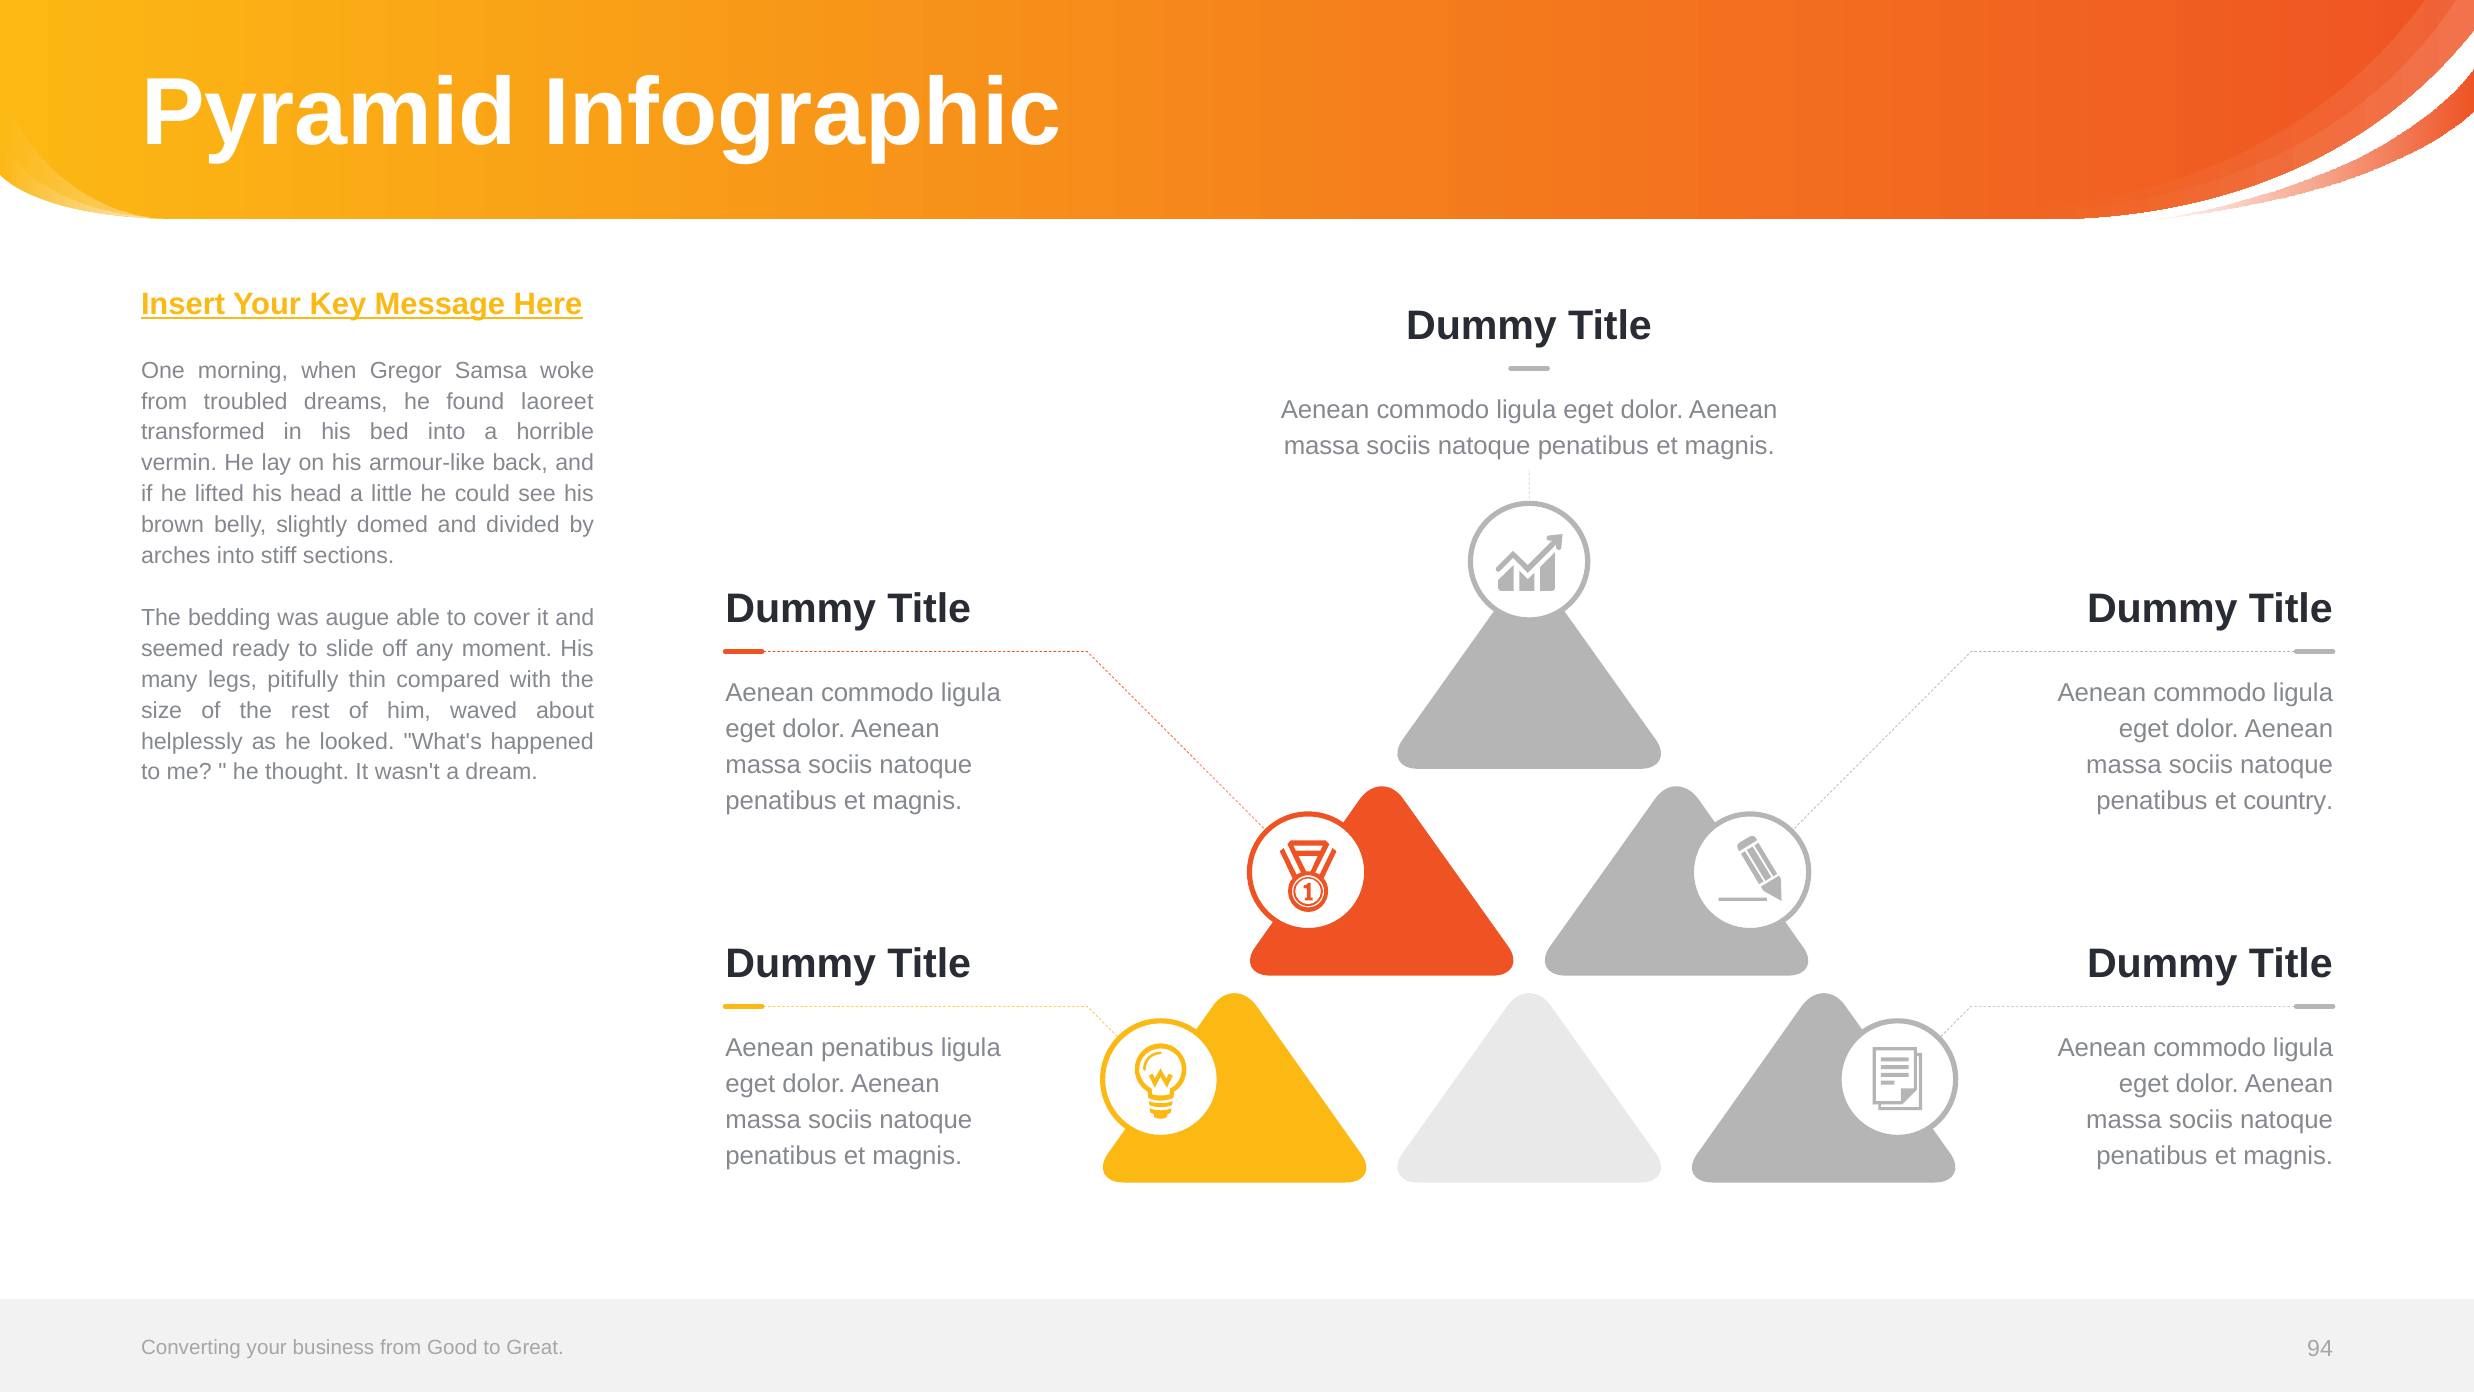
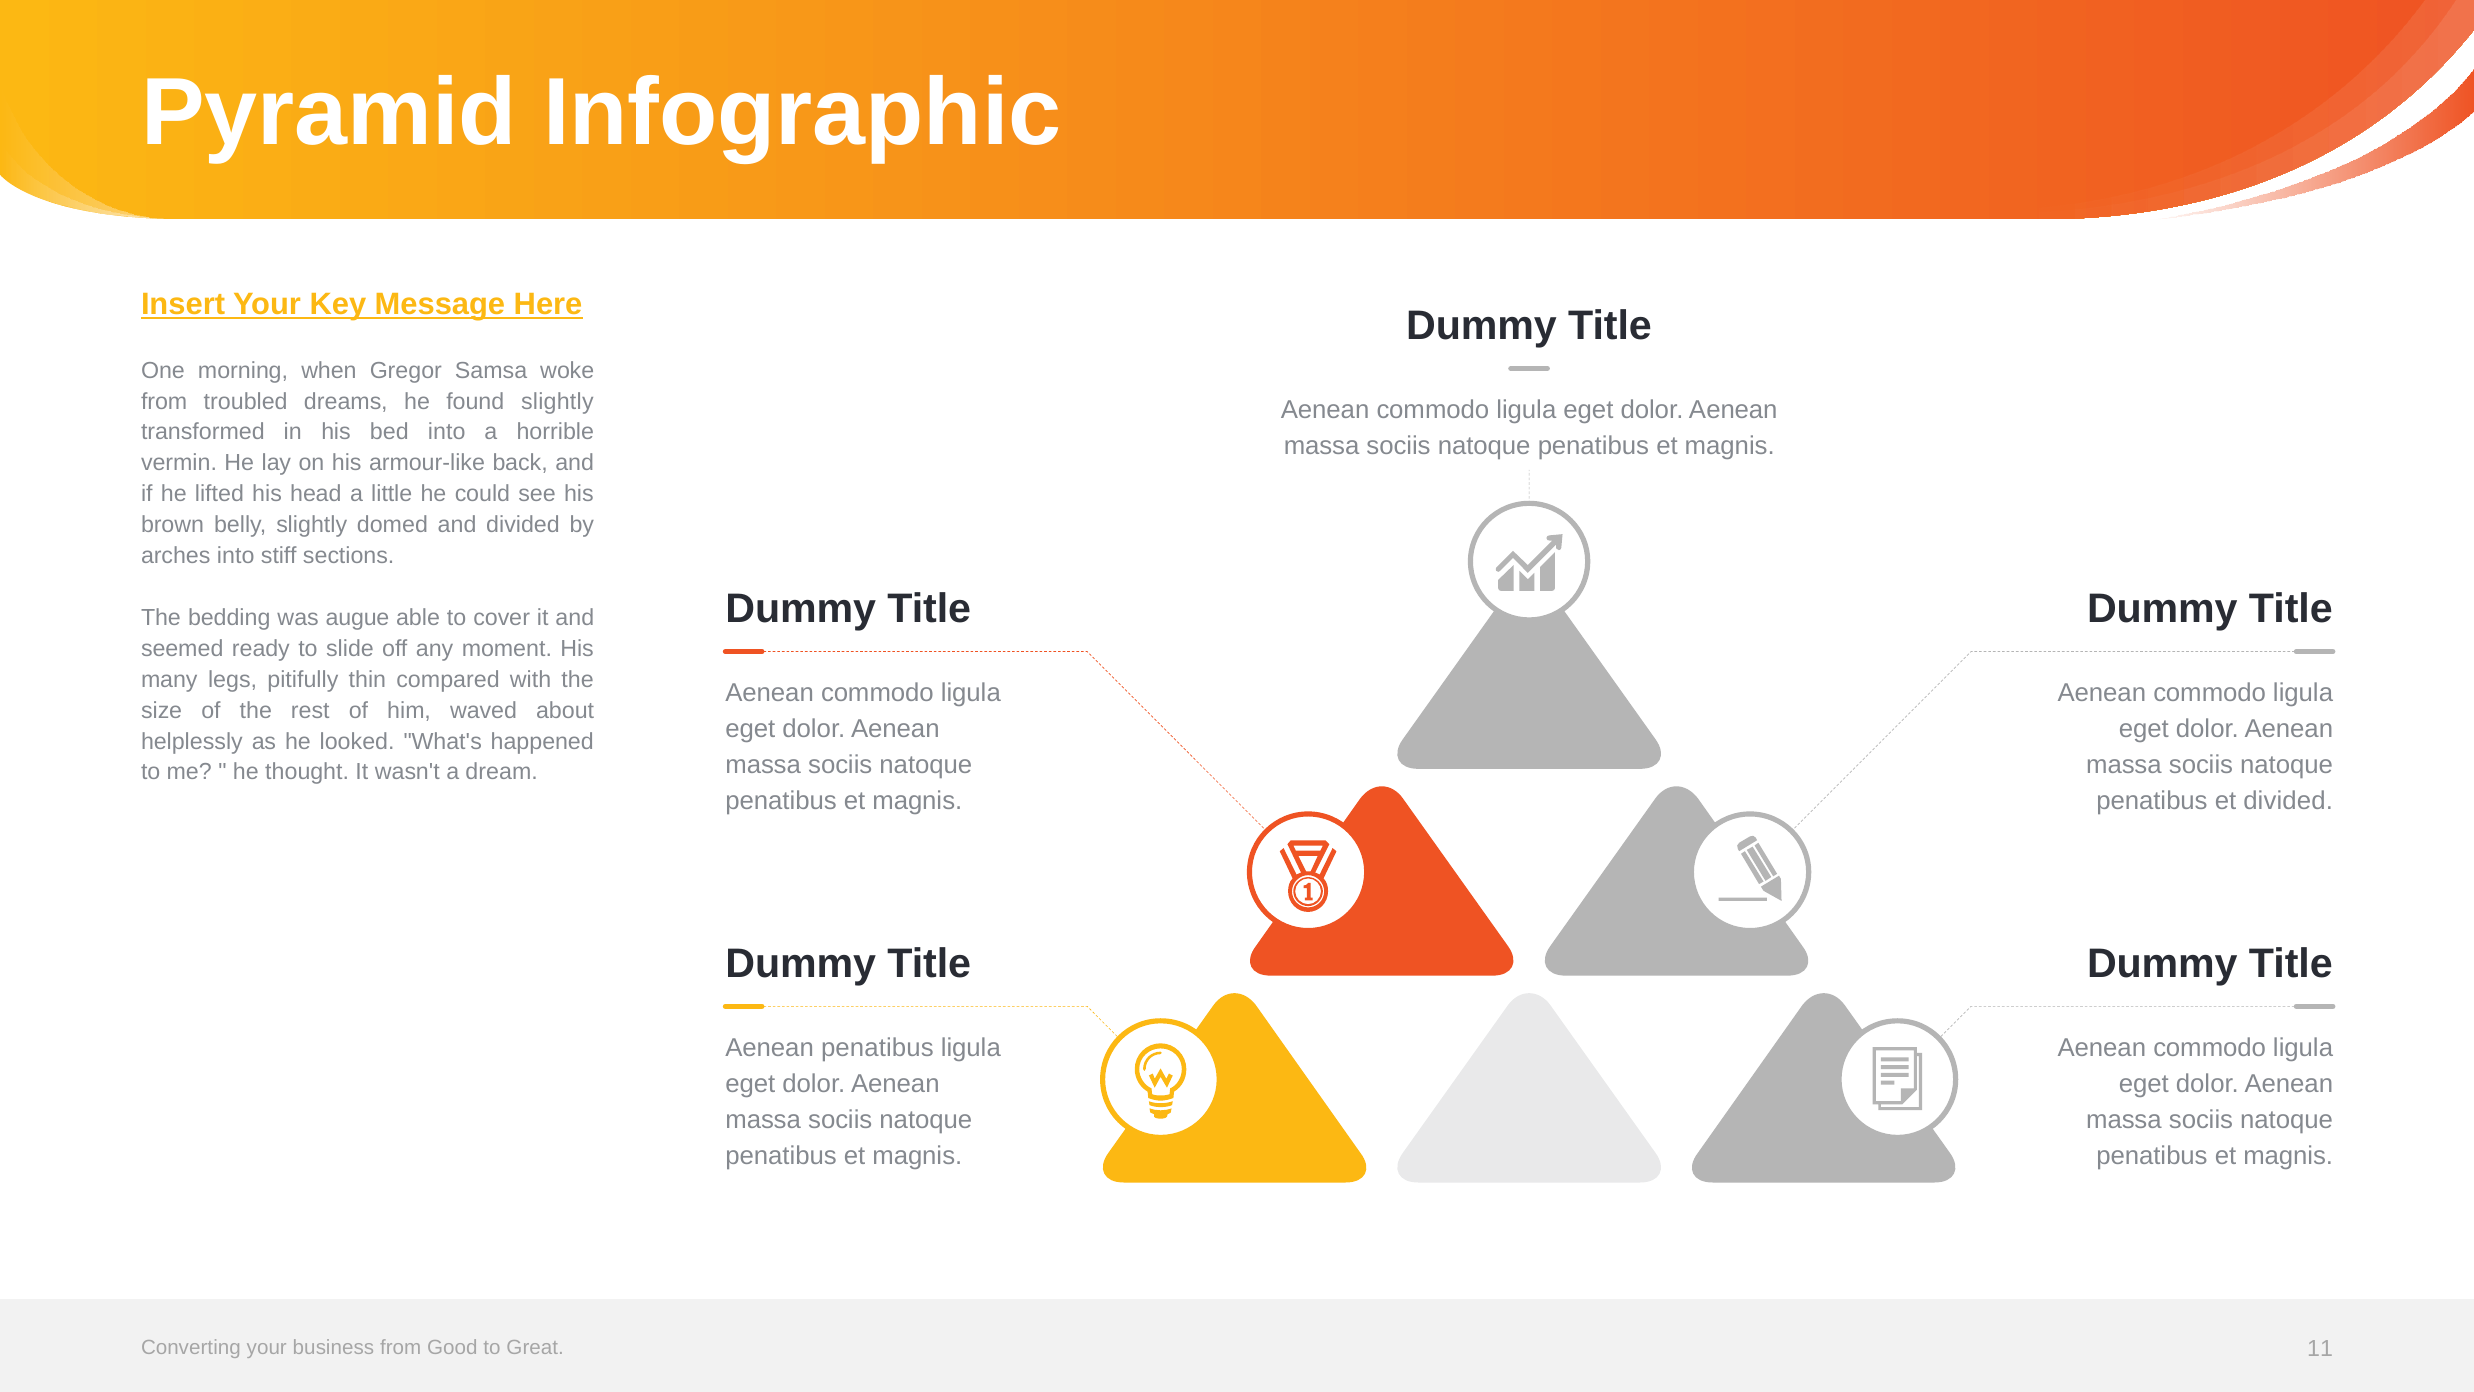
found laoreet: laoreet -> slightly (557, 401)
et country: country -> divided (2288, 801)
94: 94 -> 11 (2320, 1349)
